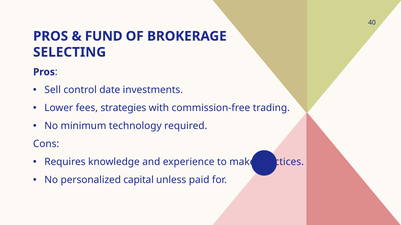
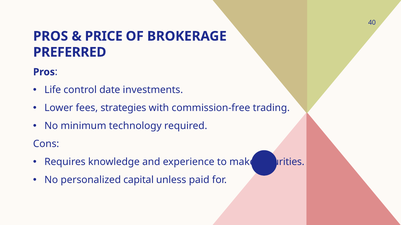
FUND: FUND -> PRICE (104, 36)
SELECTING: SELECTING -> PREFERRED (70, 52)
Sell: Sell -> Life (53, 90)
practices: practices -> securities (281, 162)
